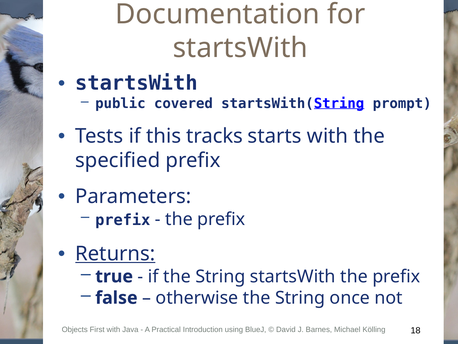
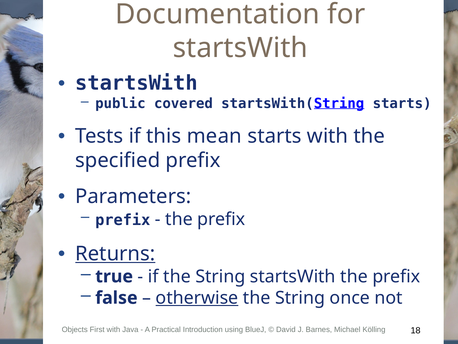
startsWith(String prompt: prompt -> starts (402, 103)
tracks: tracks -> mean (214, 136)
otherwise underline: none -> present (197, 297)
